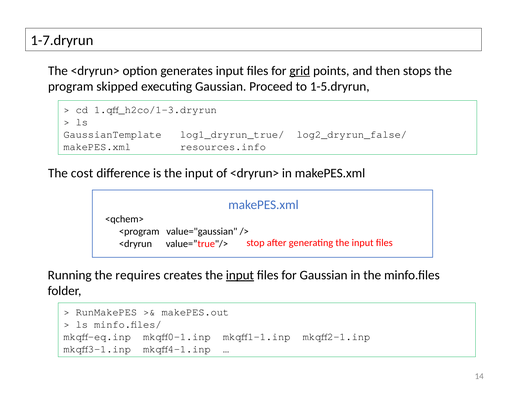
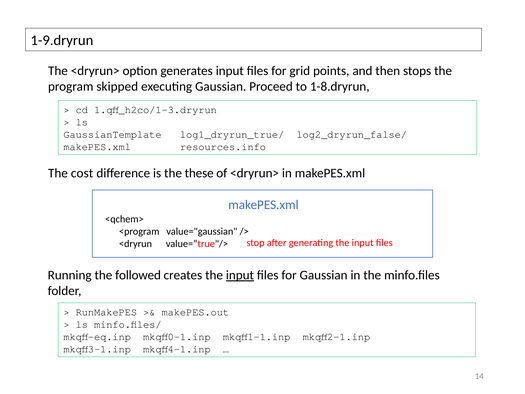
1-7.dryrun: 1-7.dryrun -> 1-9.dryrun (62, 40)
grid underline: present -> none (300, 71)
1-5.dryrun: 1-5.dryrun -> 1-8.dryrun (340, 86)
is the input: input -> these (199, 173)
requires: requires -> followed (138, 275)
